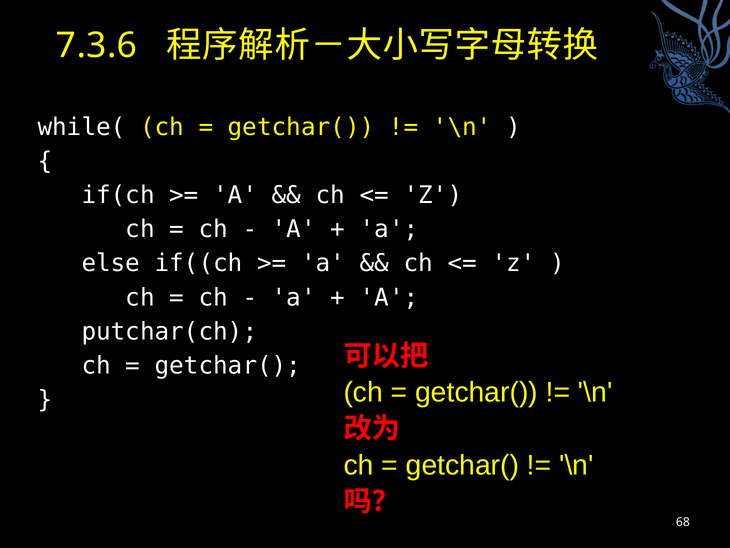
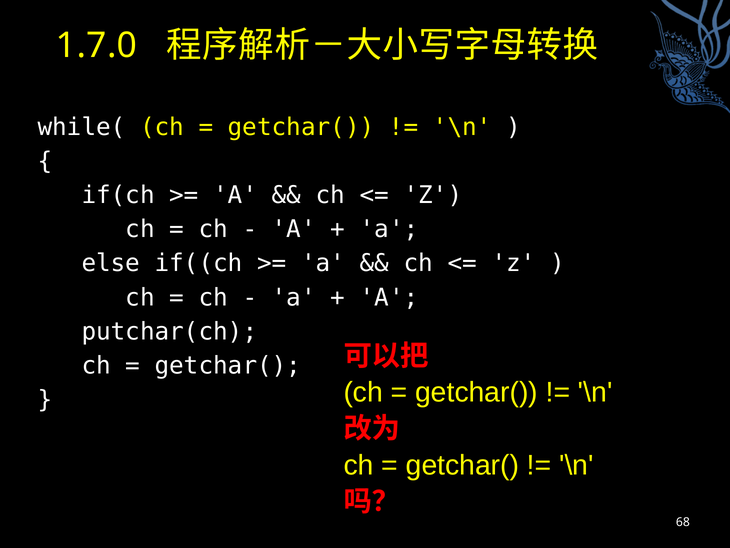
7.3.6: 7.3.6 -> 1.7.0 (97, 46)
